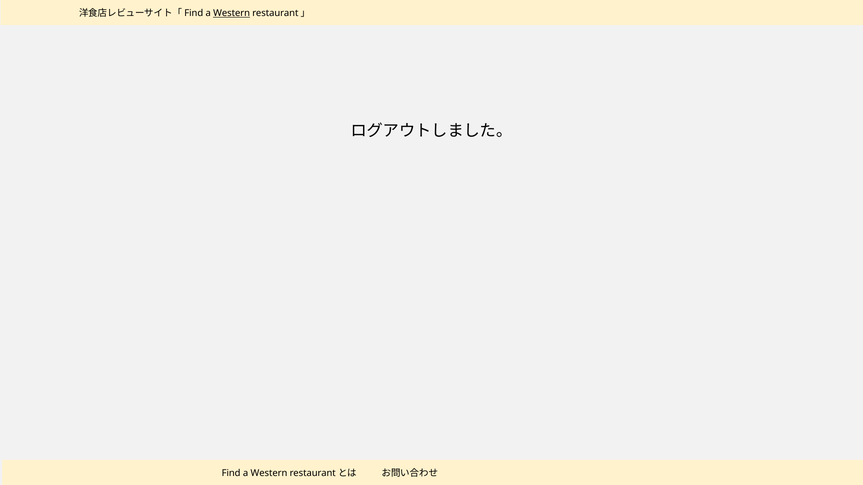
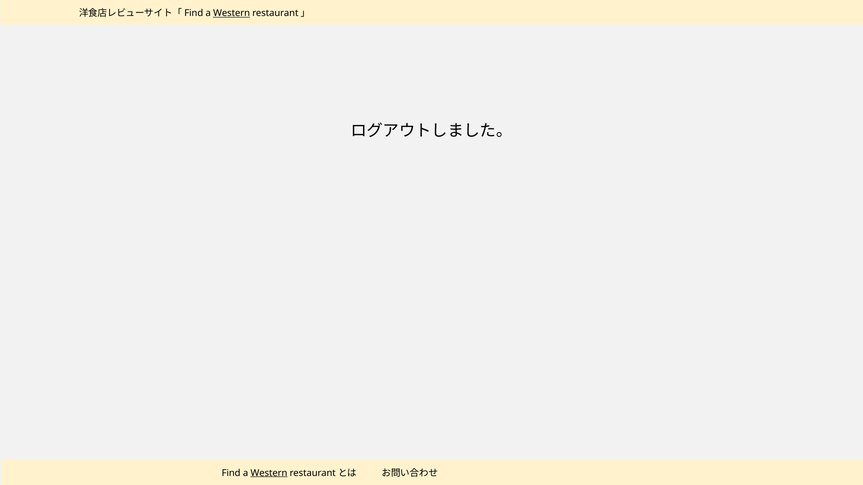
Western underline: none -> present (269, 473)
